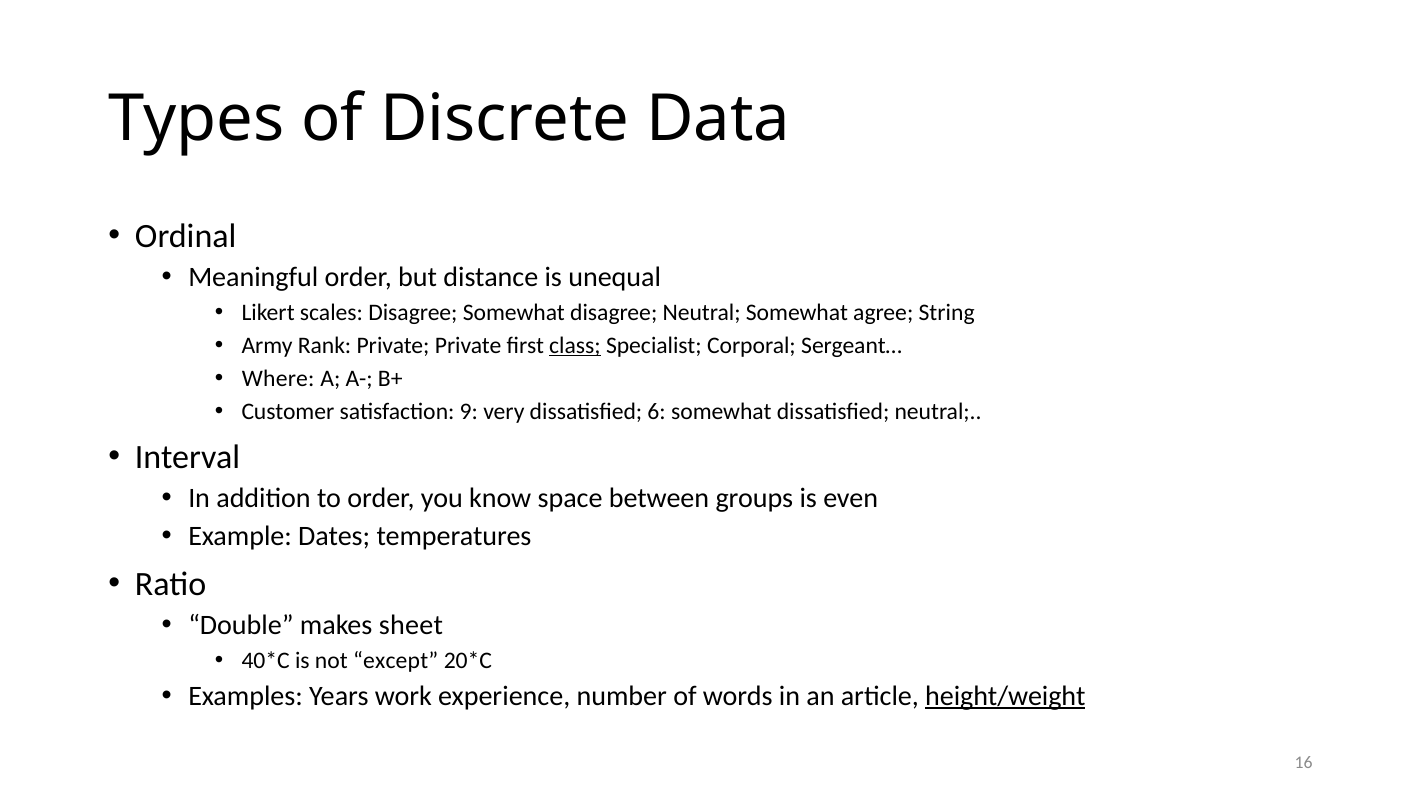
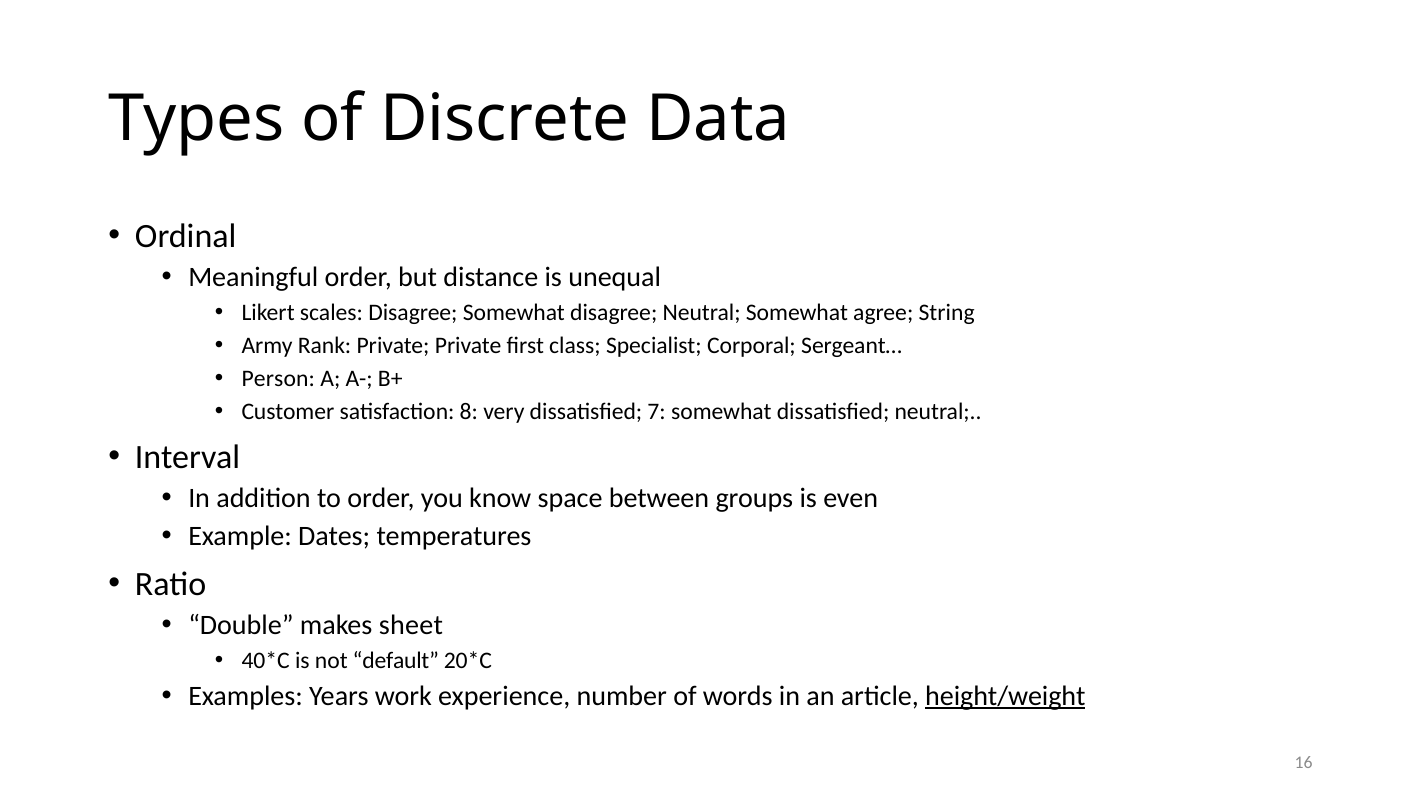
class underline: present -> none (575, 346)
Where: Where -> Person (278, 379)
9: 9 -> 8 (469, 411)
6: 6 -> 7 (657, 411)
except: except -> default (396, 661)
